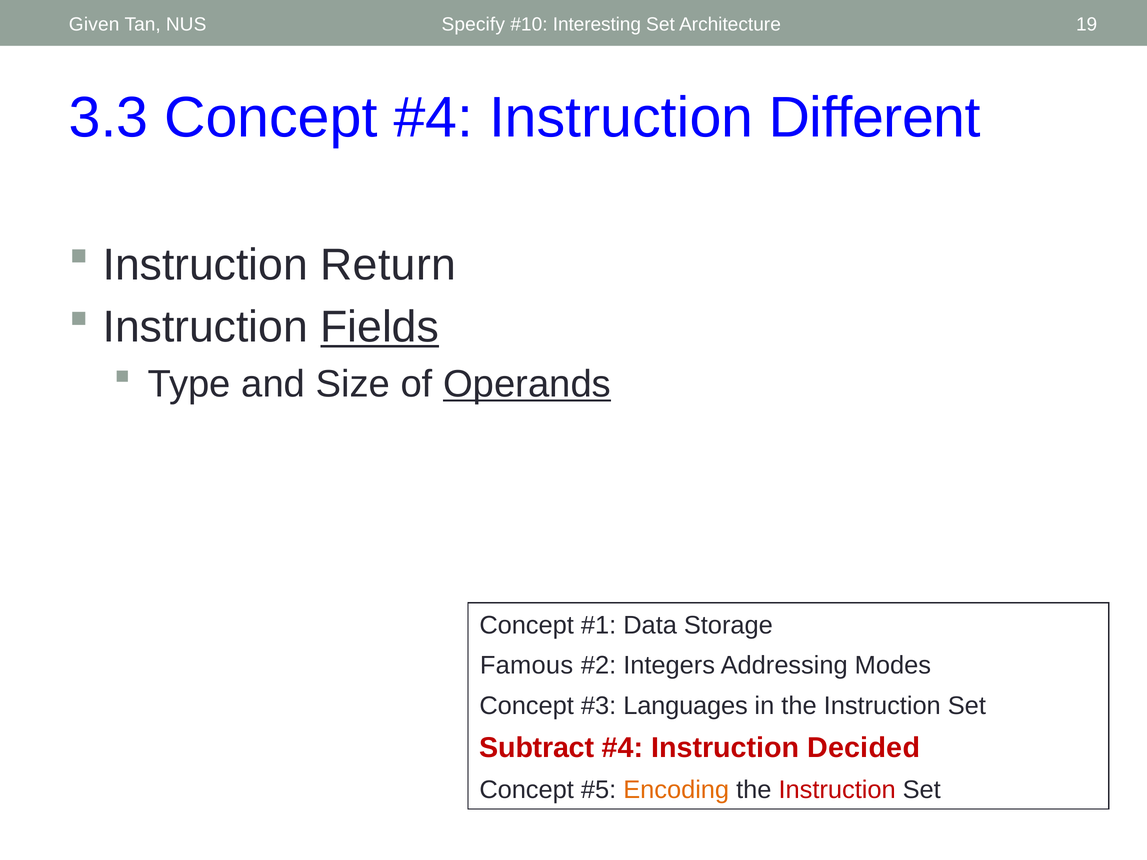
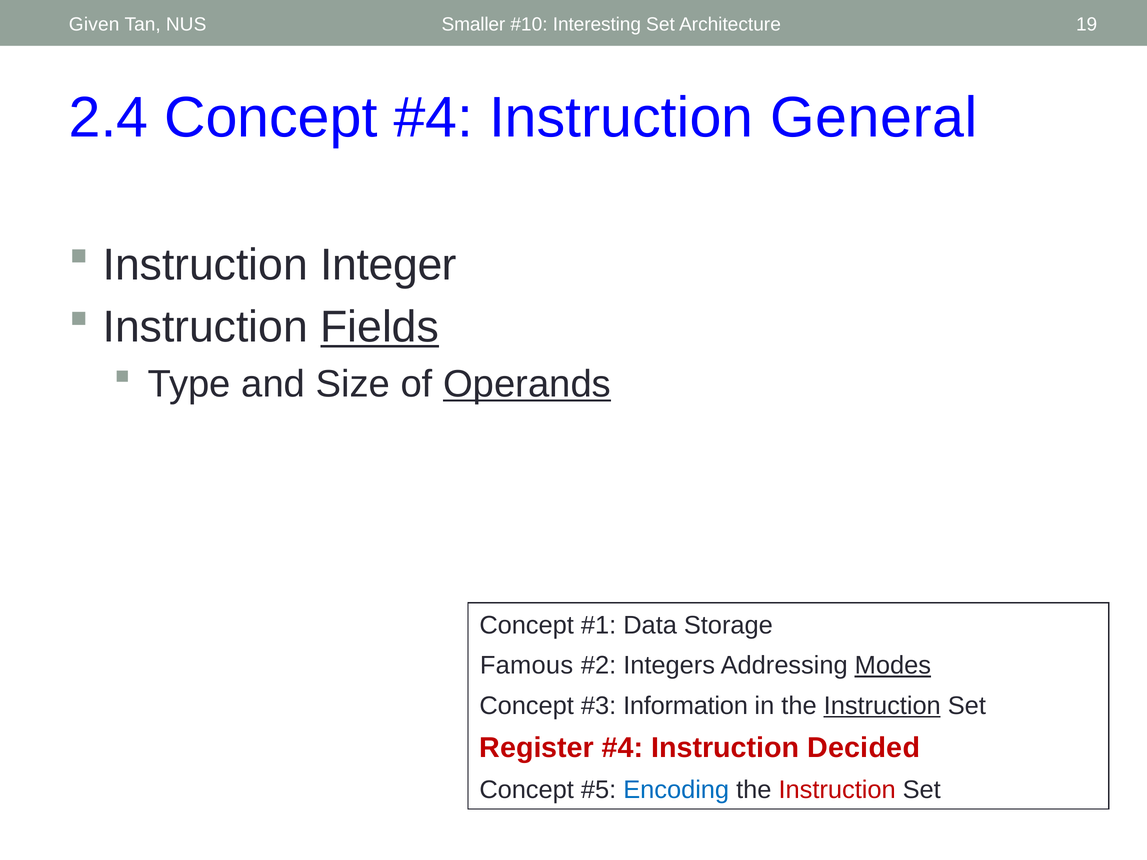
Specify: Specify -> Smaller (473, 24)
3.3: 3.3 -> 2.4 (108, 118)
Different: Different -> General (874, 118)
Return: Return -> Integer (389, 265)
Modes underline: none -> present (893, 666)
Languages: Languages -> Information (686, 706)
Instruction underline: none -> present (882, 706)
Subtract: Subtract -> Register (537, 748)
Encoding colour: orange -> blue (676, 790)
